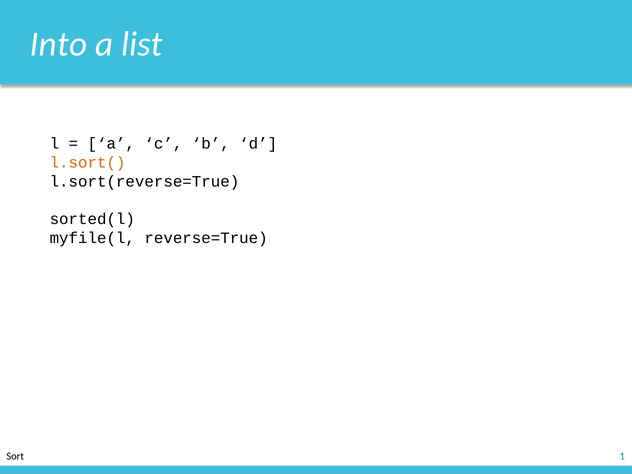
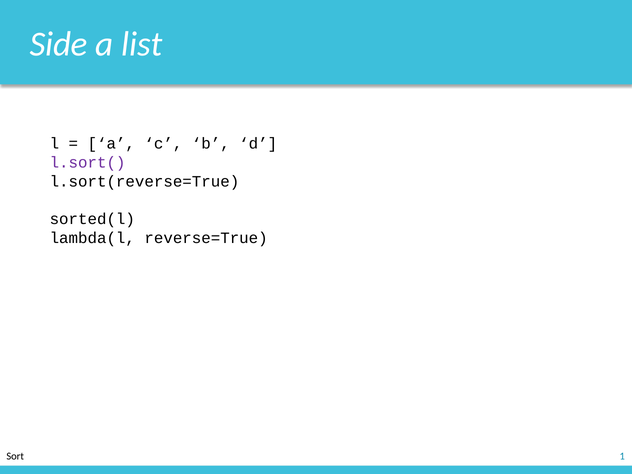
Into: Into -> Side (59, 44)
l.sort( colour: orange -> purple (88, 162)
myfile(l: myfile(l -> lambda(l (92, 238)
